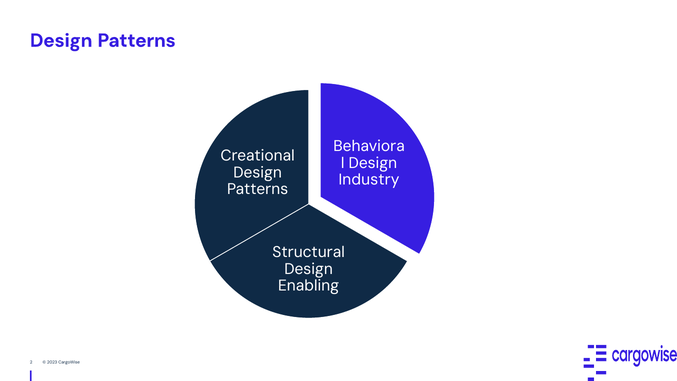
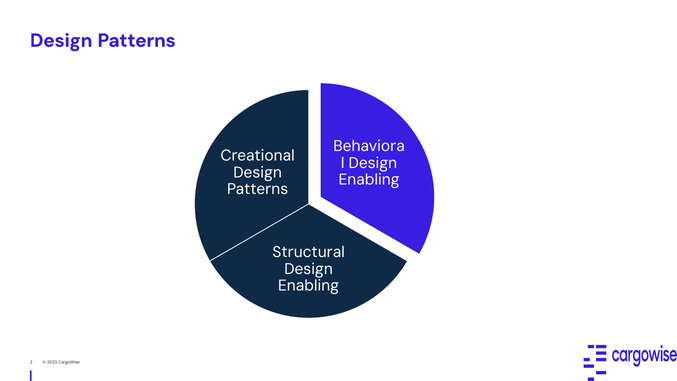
Industry: Industry -> Enabling (369, 180)
